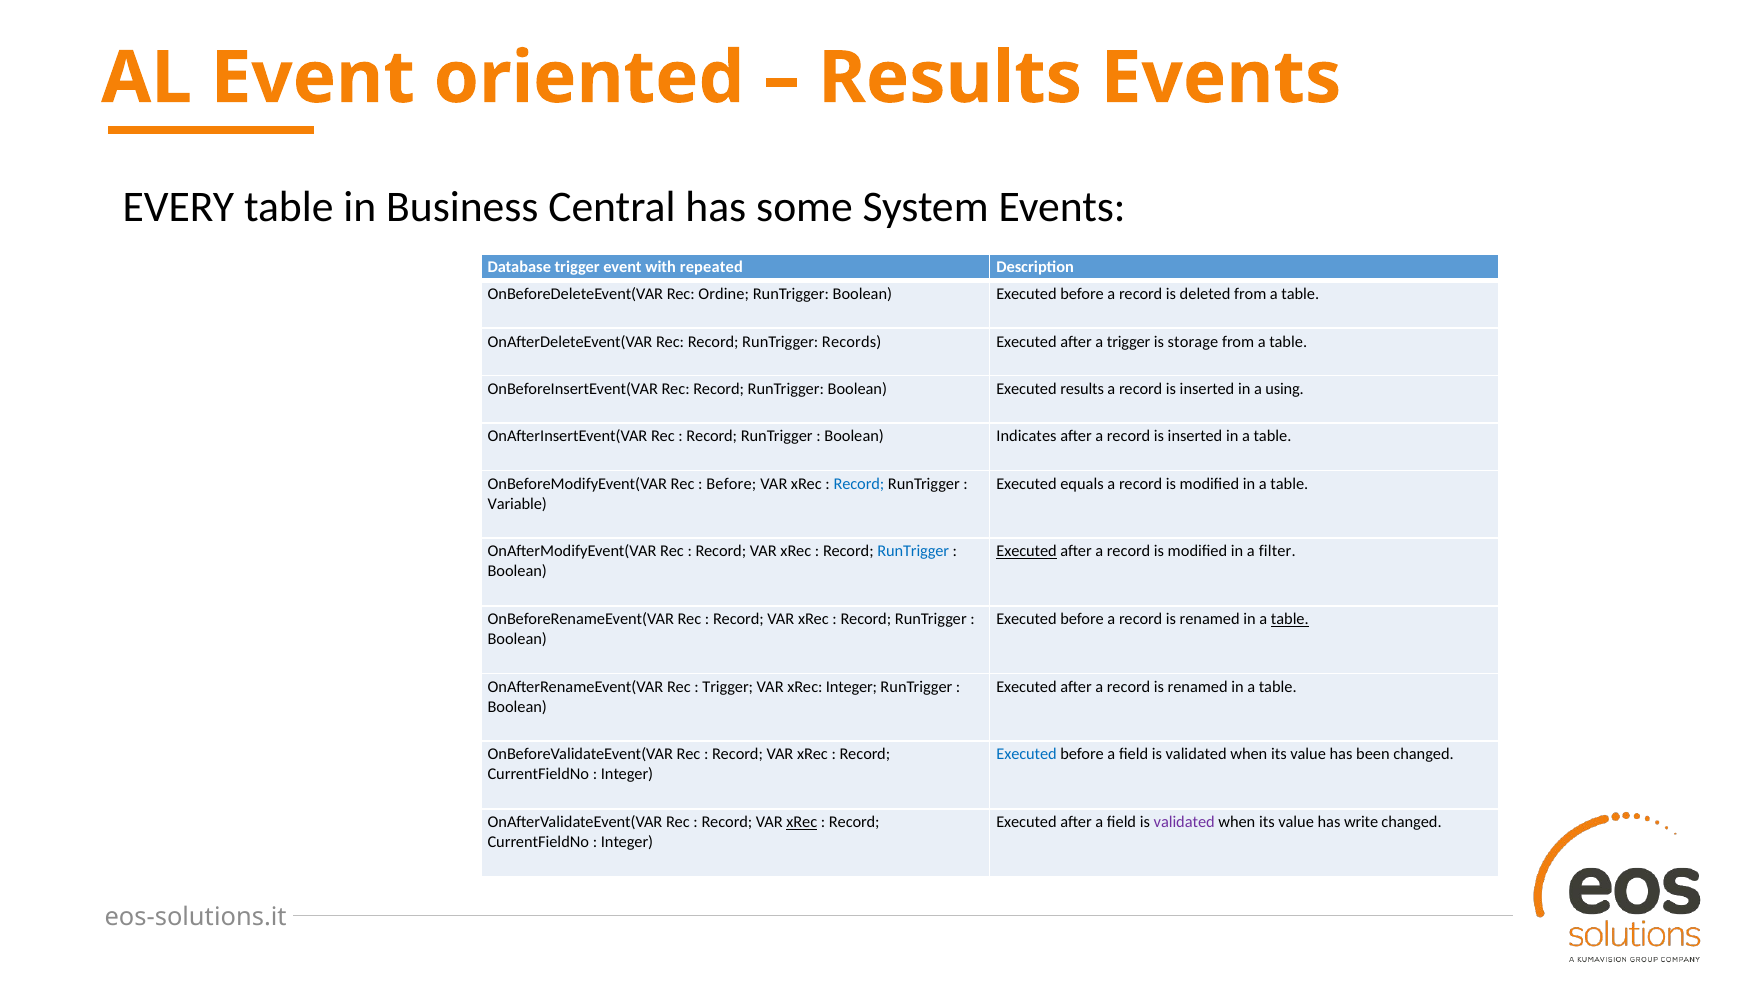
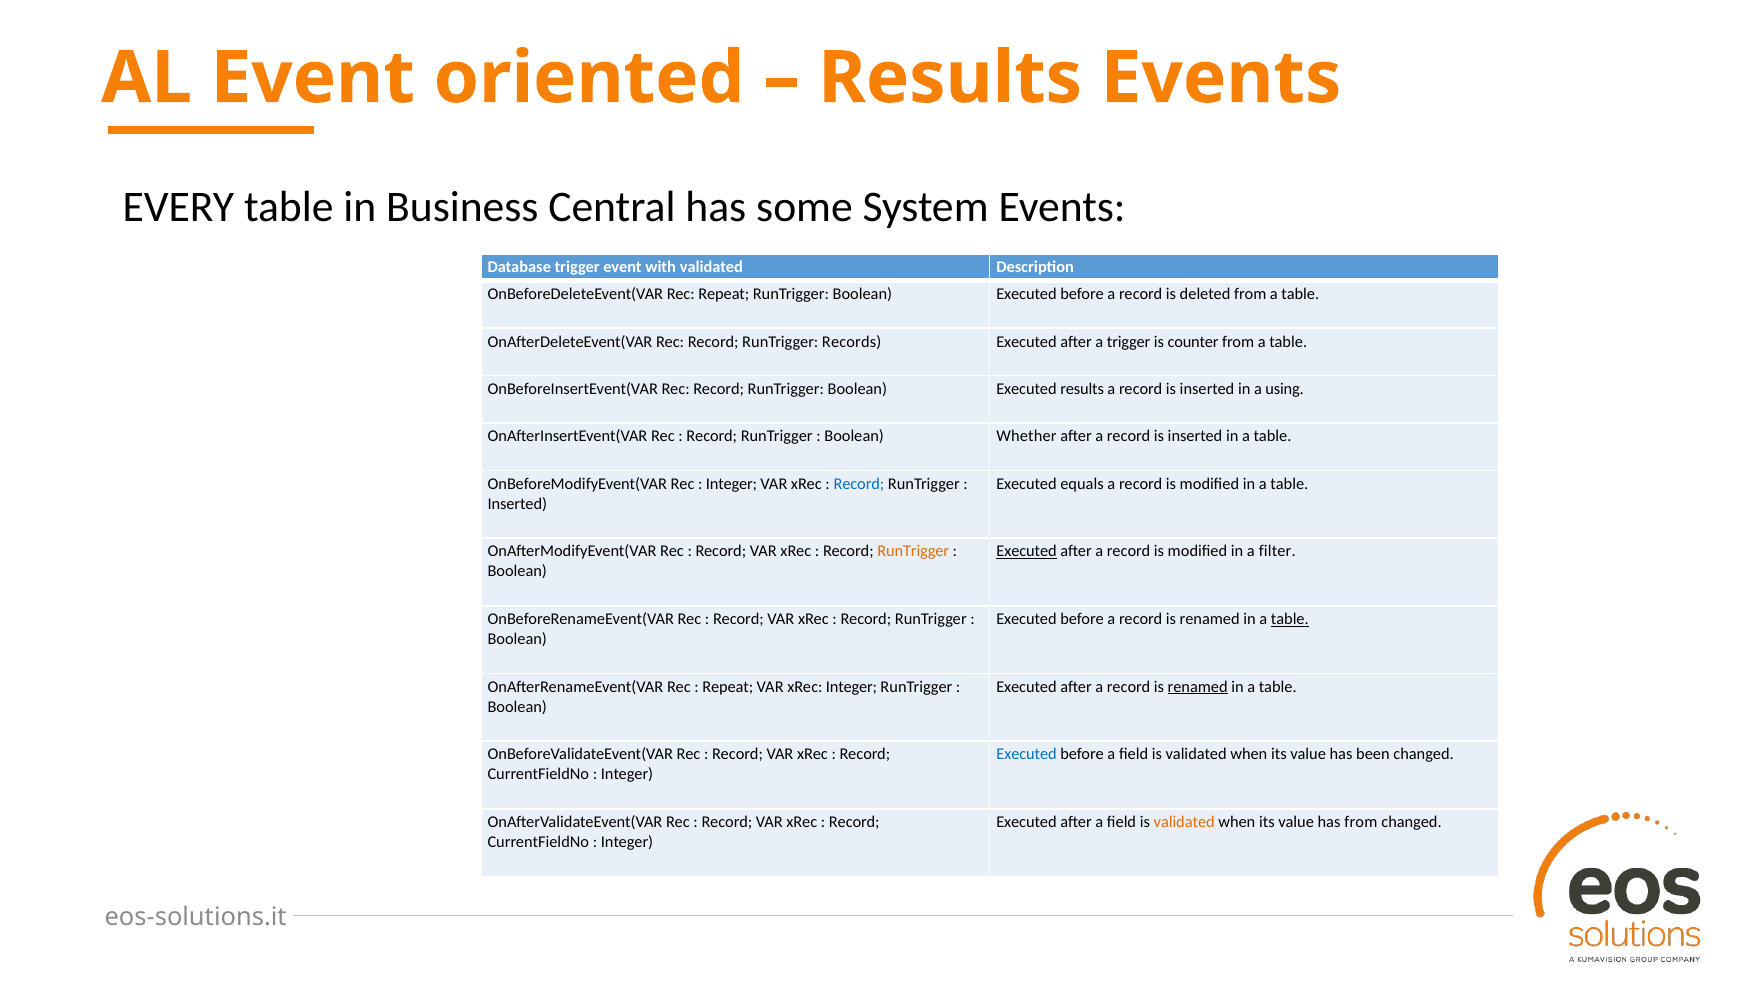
with repeated: repeated -> validated (711, 267)
Rec Ordine: Ordine -> Repeat (724, 294)
storage: storage -> counter (1193, 342)
Indicates: Indicates -> Whether (1026, 436)
Before: Before -> Integer (731, 484)
Variable: Variable -> Inserted (517, 504)
RunTrigger colour: blue -> orange (913, 551)
Trigger: Trigger -> Repeat (728, 687)
renamed underline: none -> present (1198, 687)
xRec underline: present -> none (802, 822)
validated colour: purple -> orange (1184, 822)
has write: write -> from (1361, 822)
